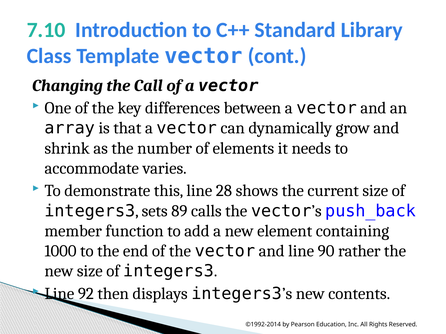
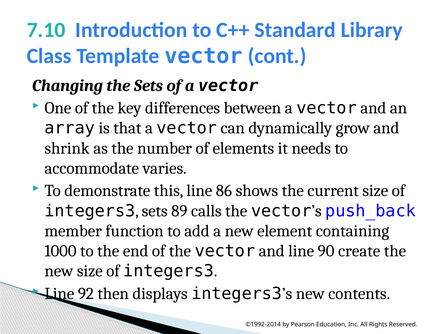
the Call: Call -> Sets (148, 86)
28: 28 -> 86 (224, 191)
rather: rather -> create (359, 251)
